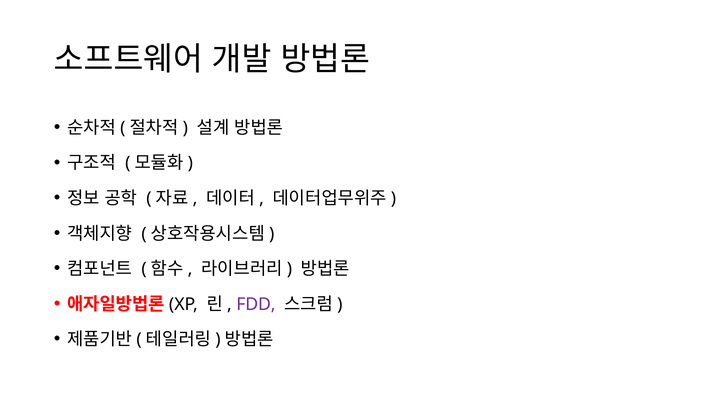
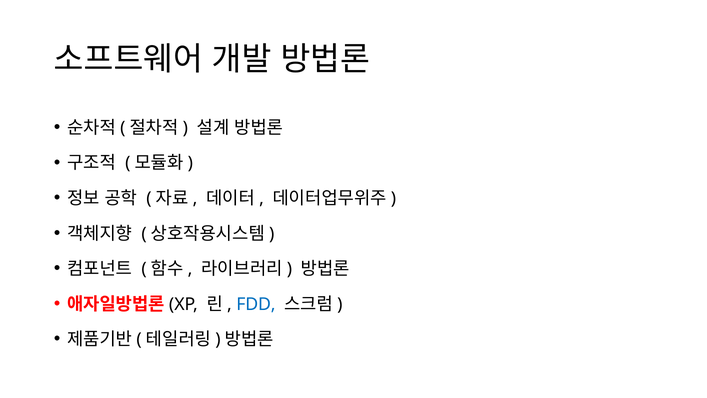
FDD colour: purple -> blue (256, 304)
